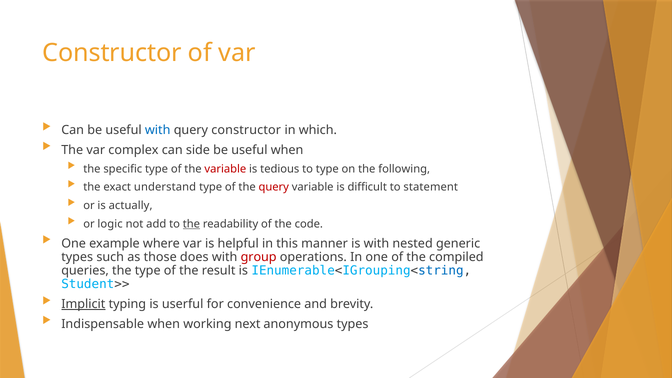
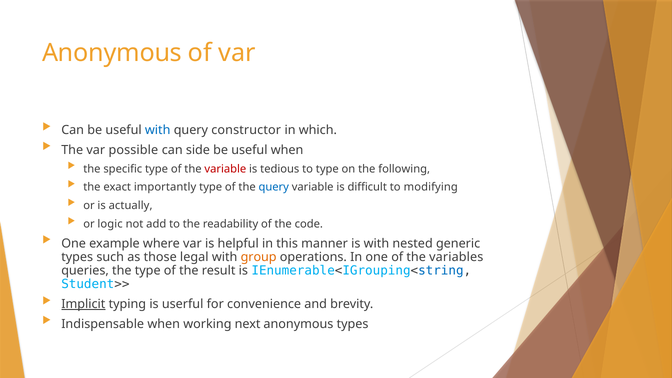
Constructor: Constructor -> Anonymous (112, 53)
complex: complex -> possible (133, 150)
understand: understand -> importantly (165, 187)
query colour: red -> blue (274, 187)
statement: statement -> modifying (431, 187)
the underline: present -> none (191, 224)
does: does -> legal (194, 257)
group colour: red -> orange (259, 257)
compiled: compiled -> variables (456, 257)
